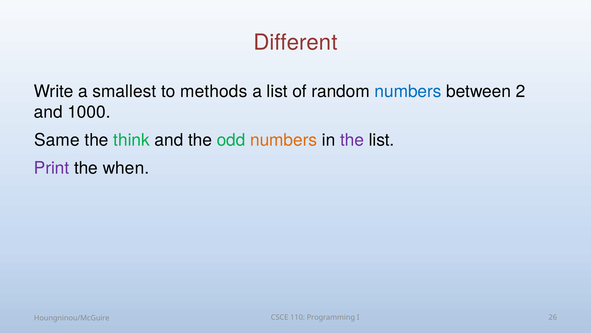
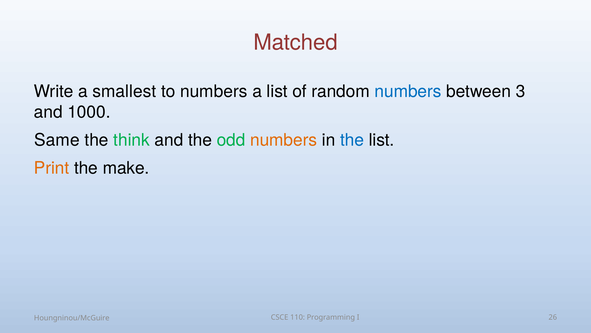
Different: Different -> Matched (296, 43)
to methods: methods -> numbers (214, 91)
2: 2 -> 3 (521, 91)
the colour: purple -> blue (352, 140)
Print colour: purple -> orange (52, 168)
when: when -> make (126, 168)
